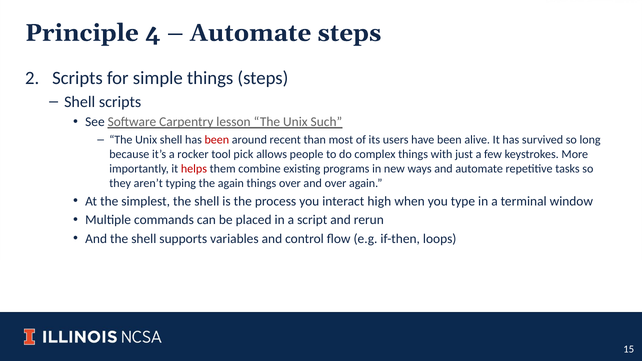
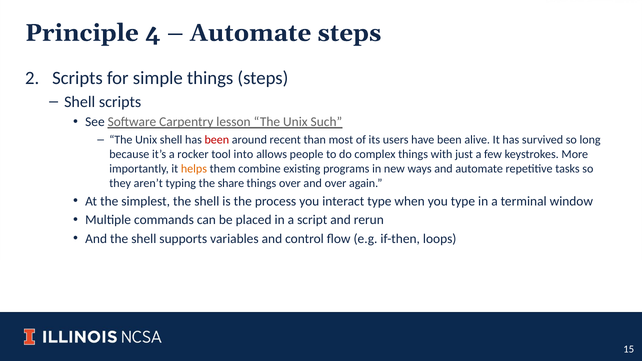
pick: pick -> into (243, 154)
helps colour: red -> orange (194, 169)
the again: again -> share (231, 183)
interact high: high -> type (379, 201)
